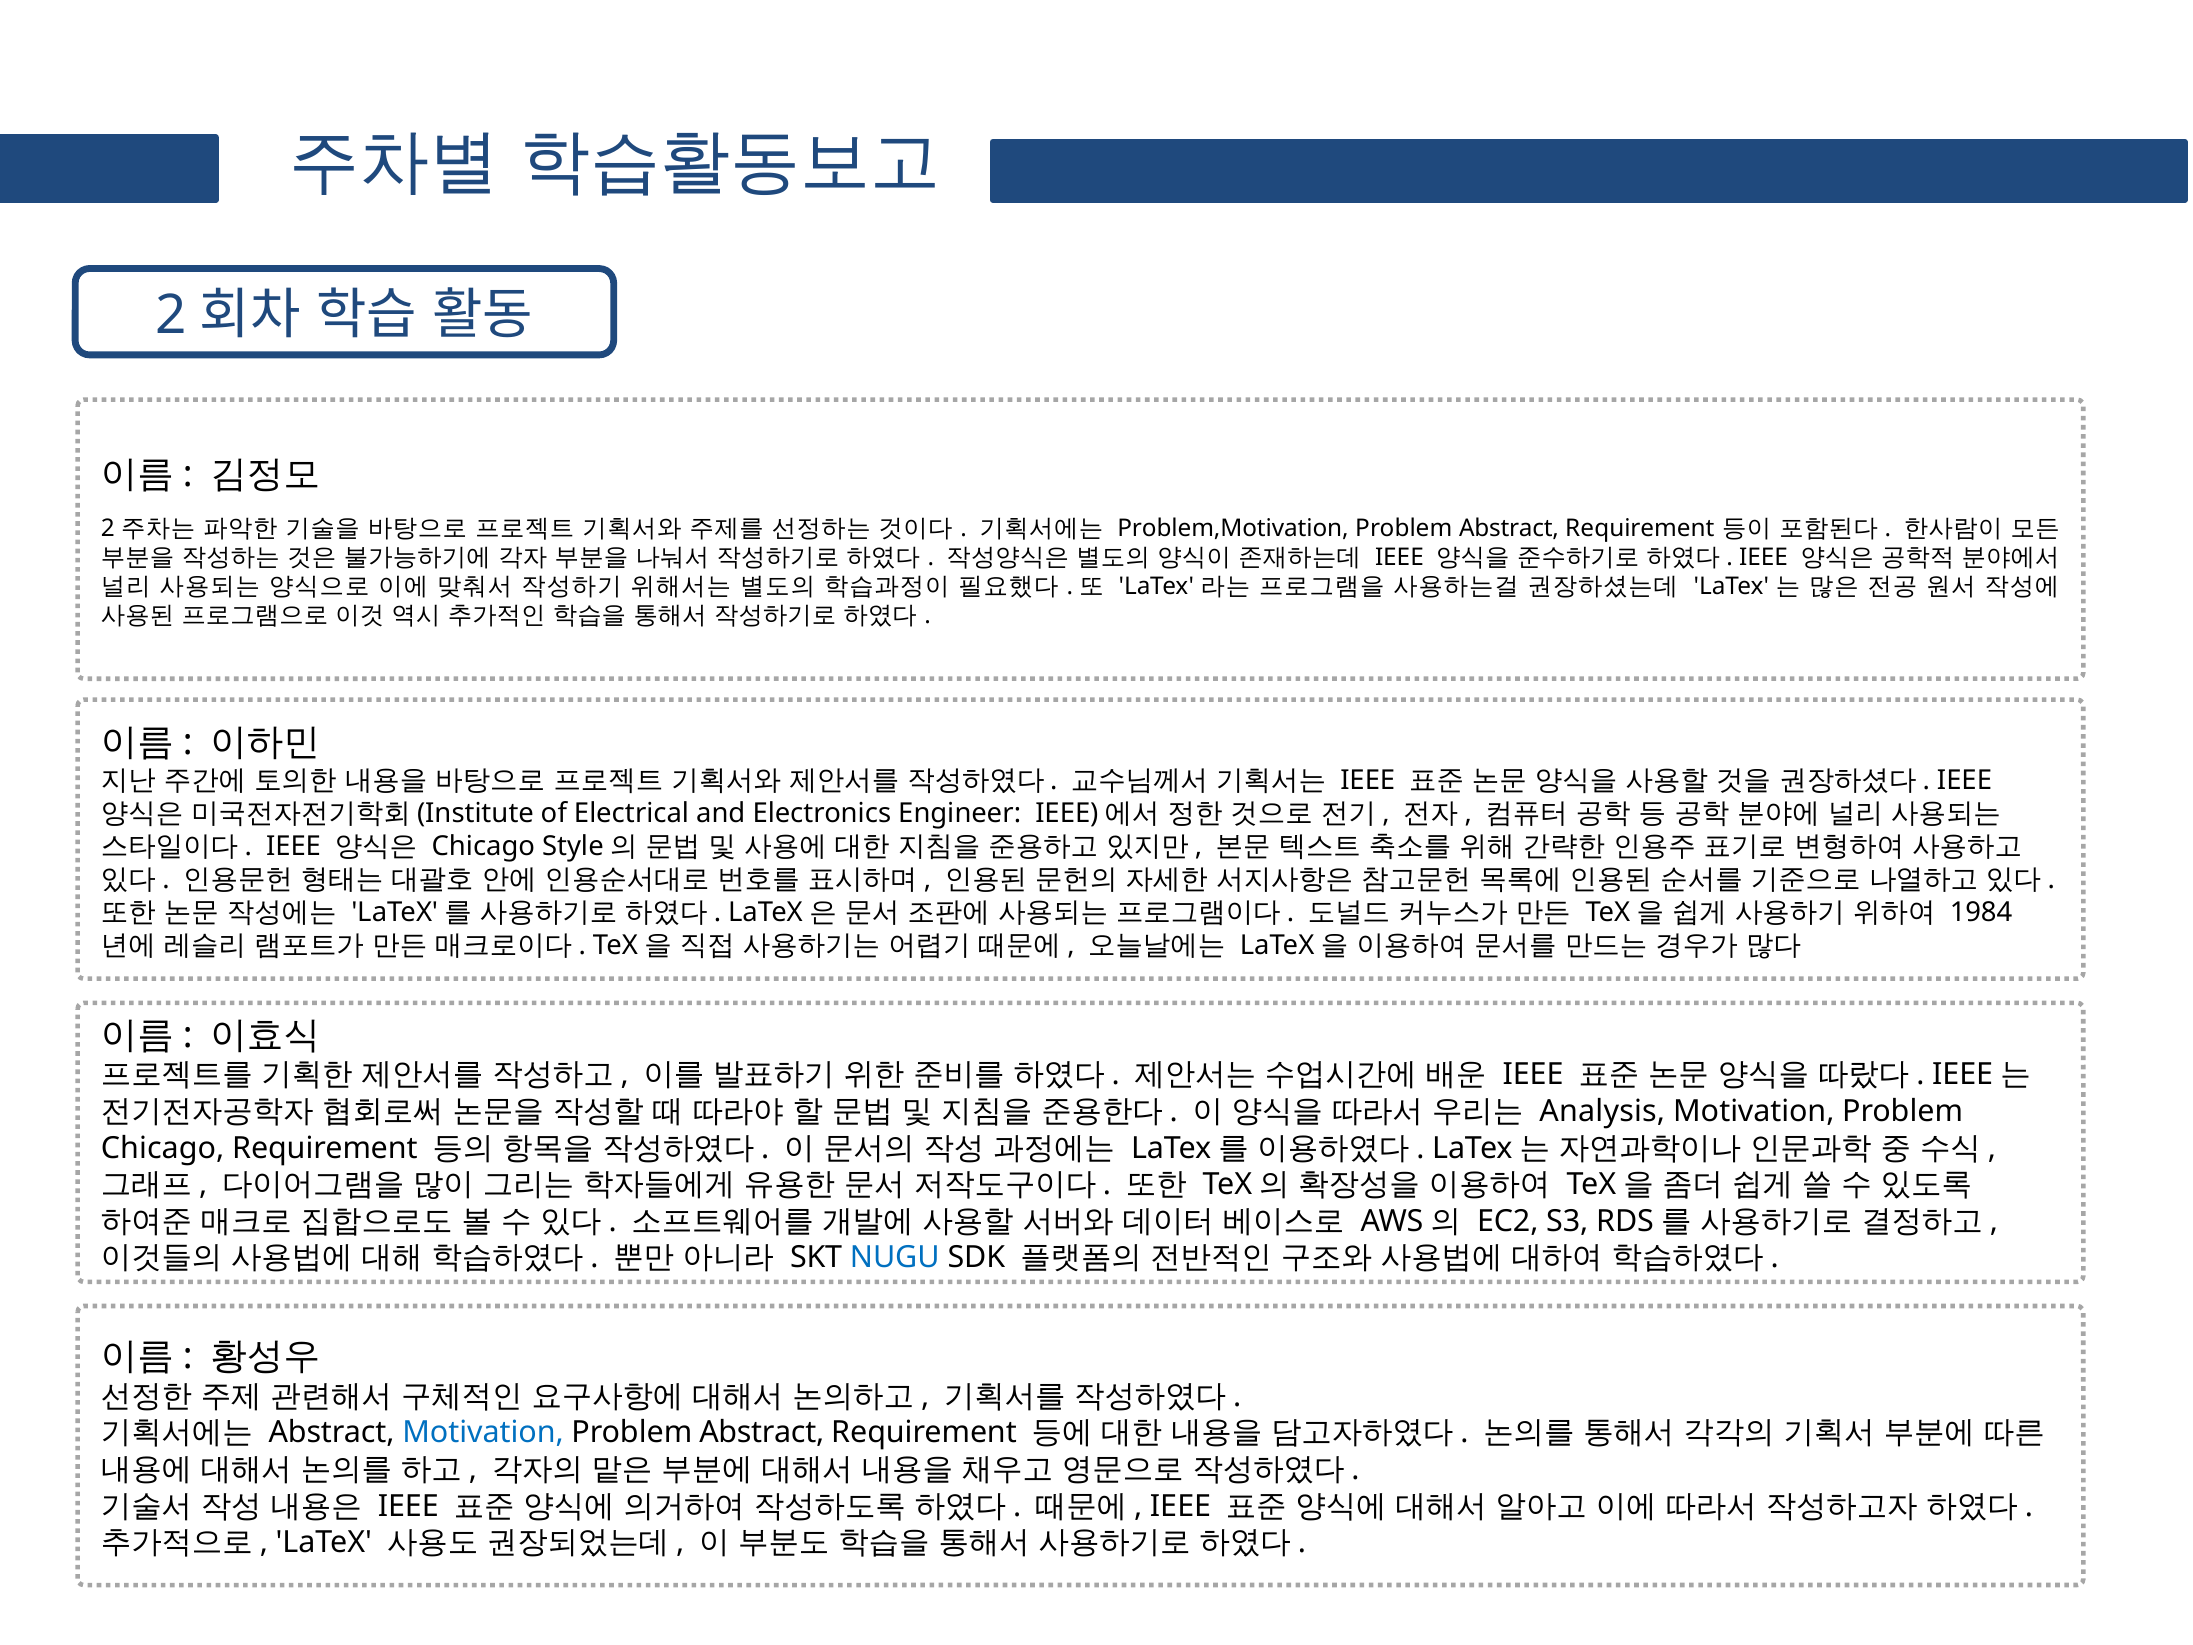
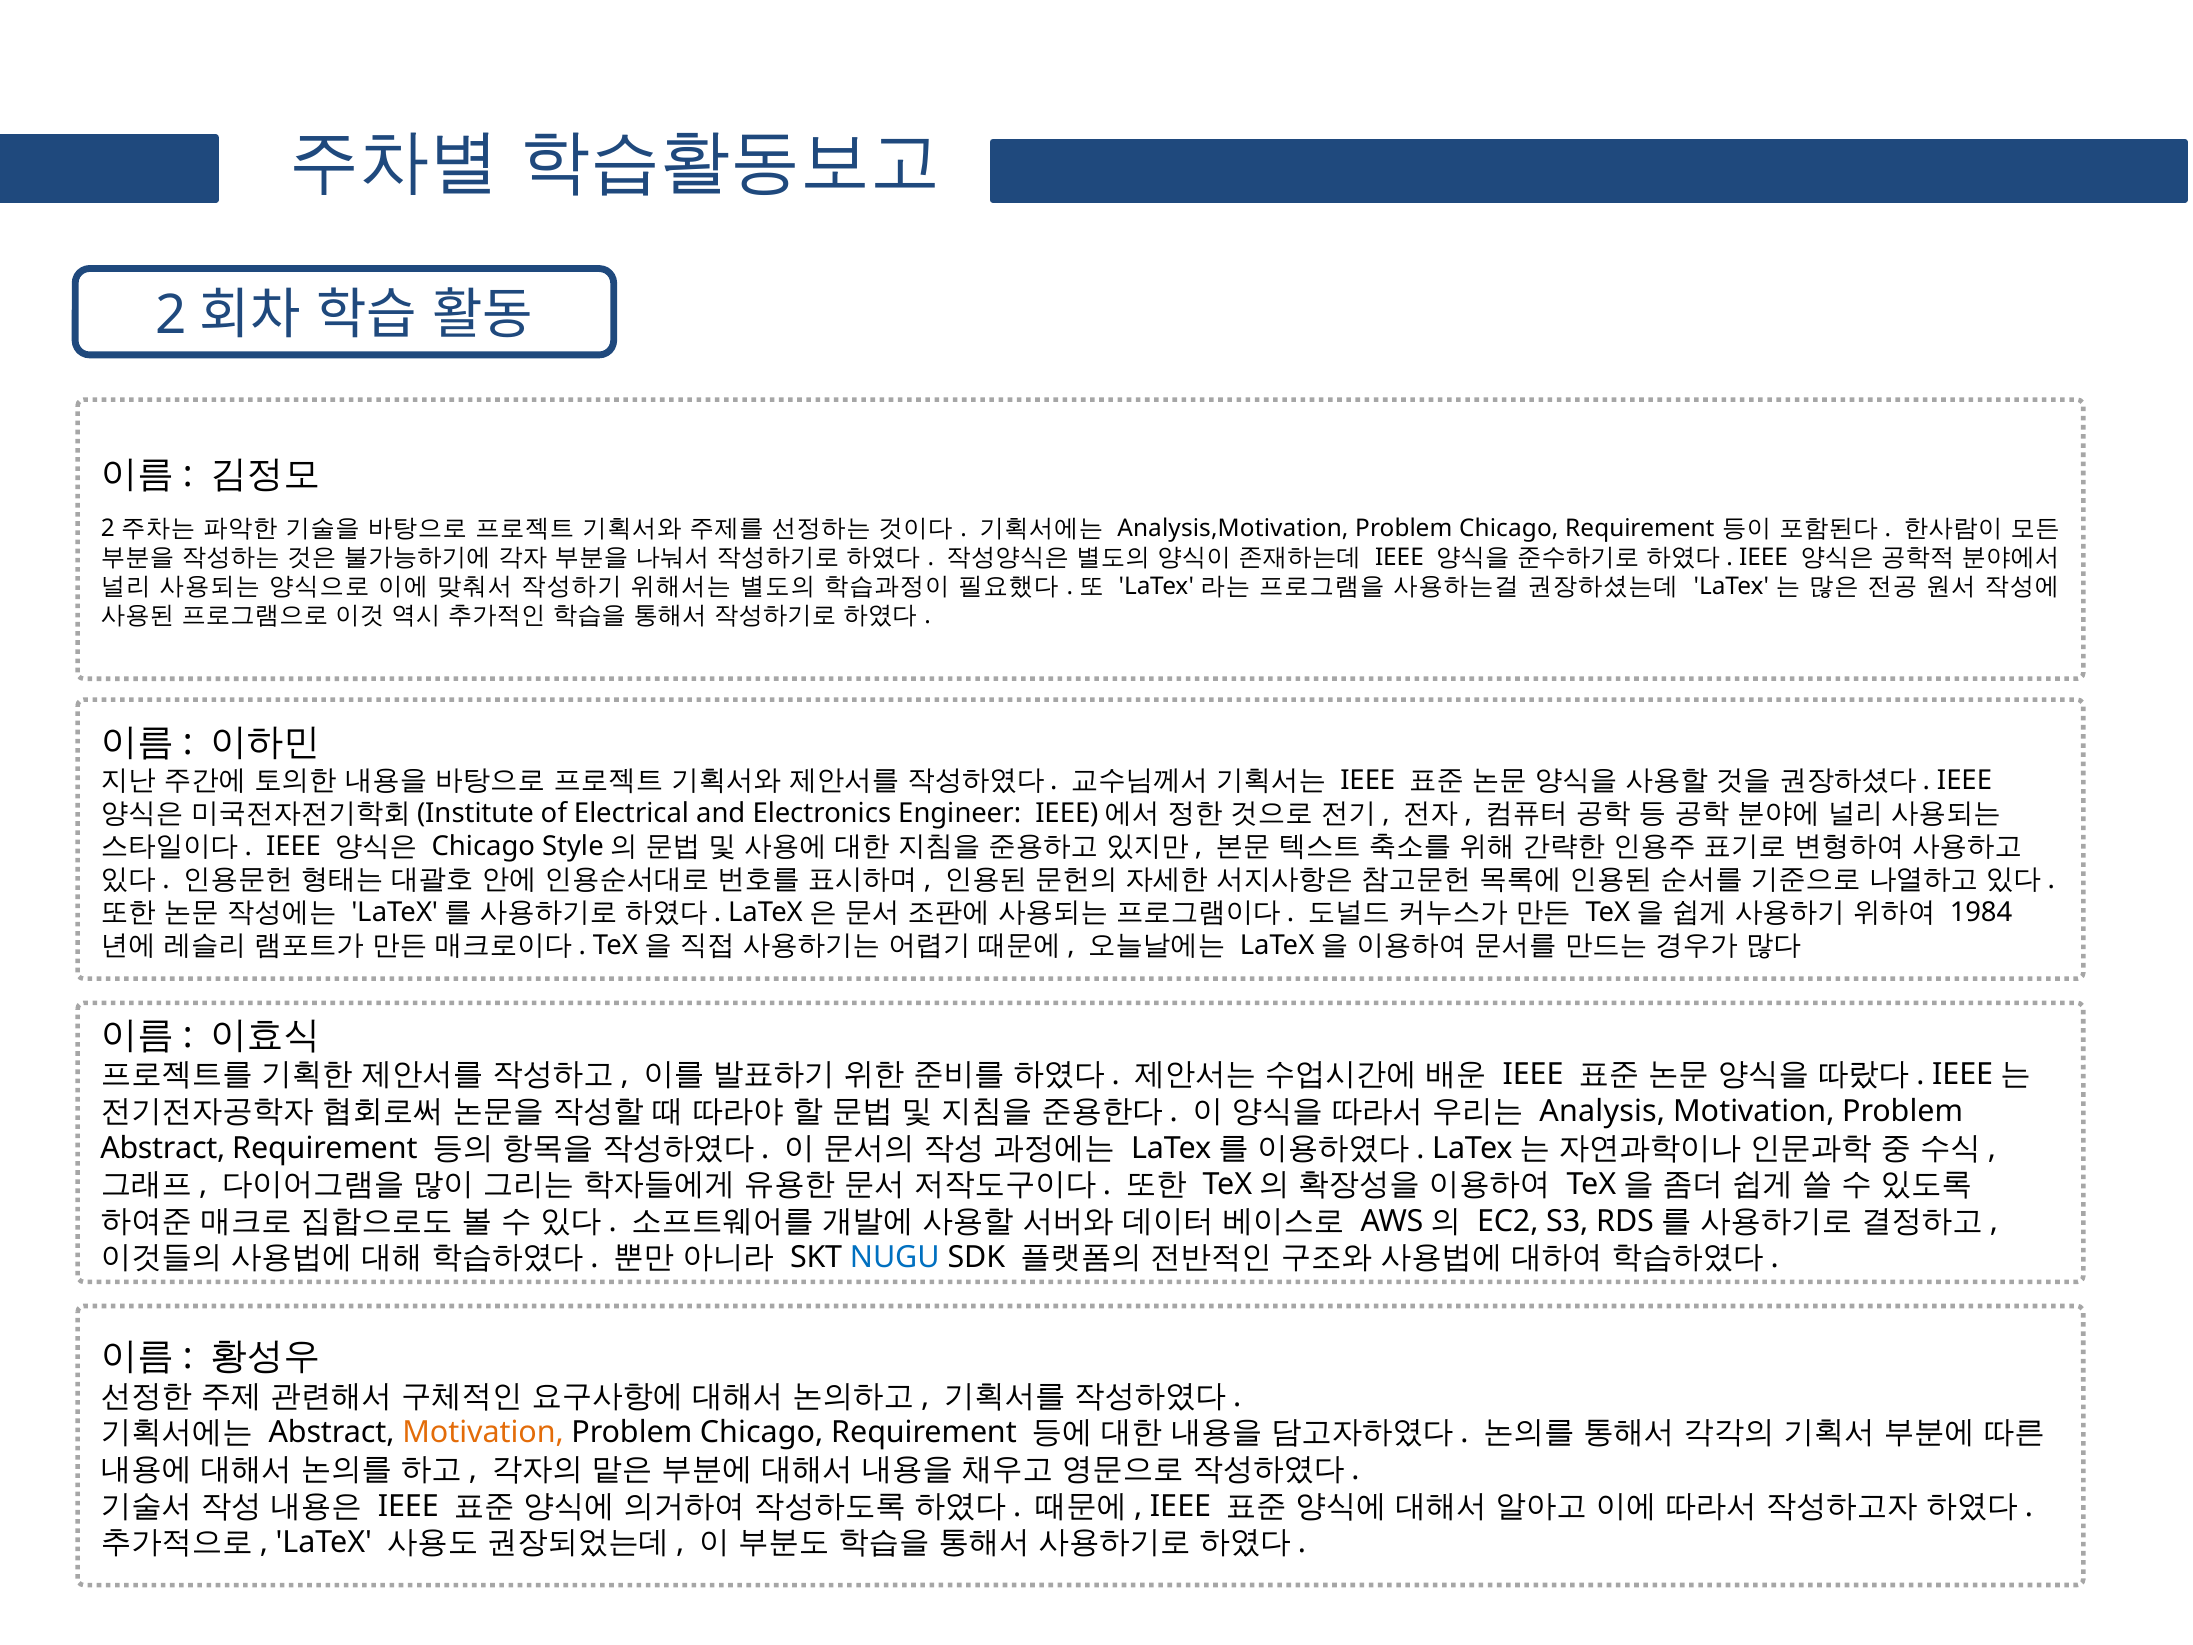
Problem,Motivation: Problem,Motivation -> Analysis,Motivation (1233, 528)
Abstract: Abstract -> Chicago (1509, 528)
Chicago: Chicago -> Abstract (163, 1148)
Motivation colour: blue -> orange (483, 1433)
Abstract: Abstract -> Chicago (762, 1433)
